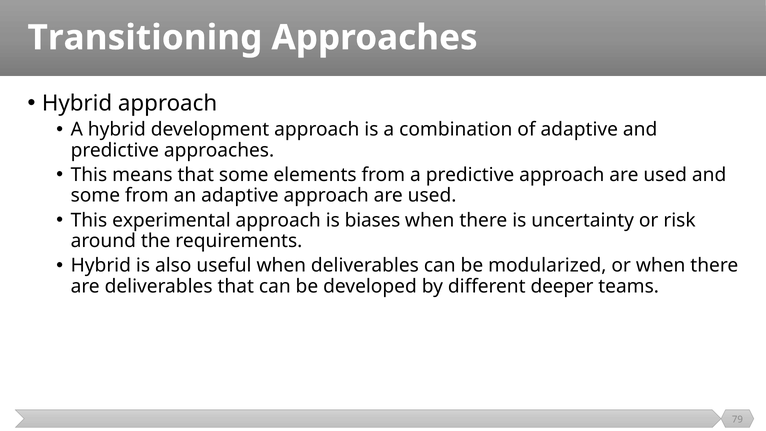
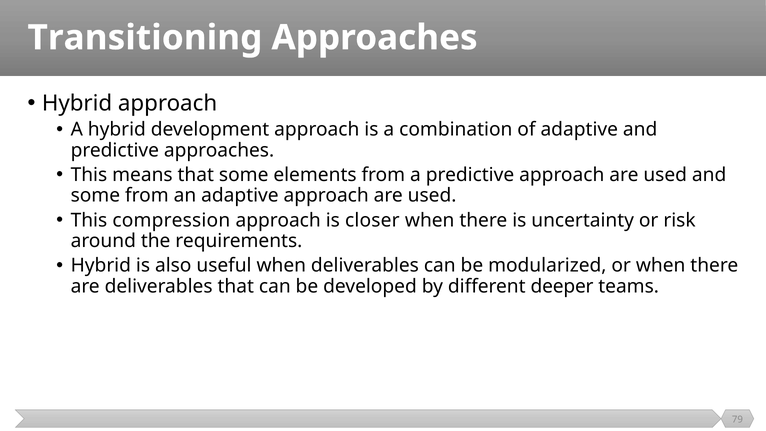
experimental: experimental -> compression (171, 220)
biases: biases -> closer (372, 220)
